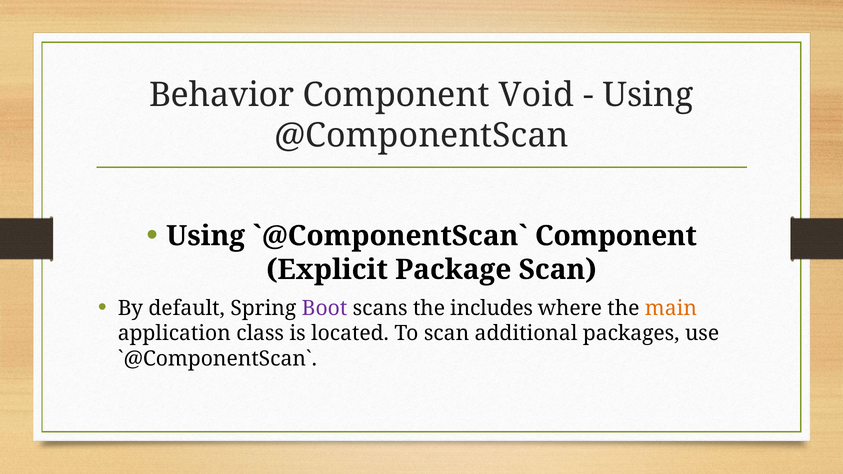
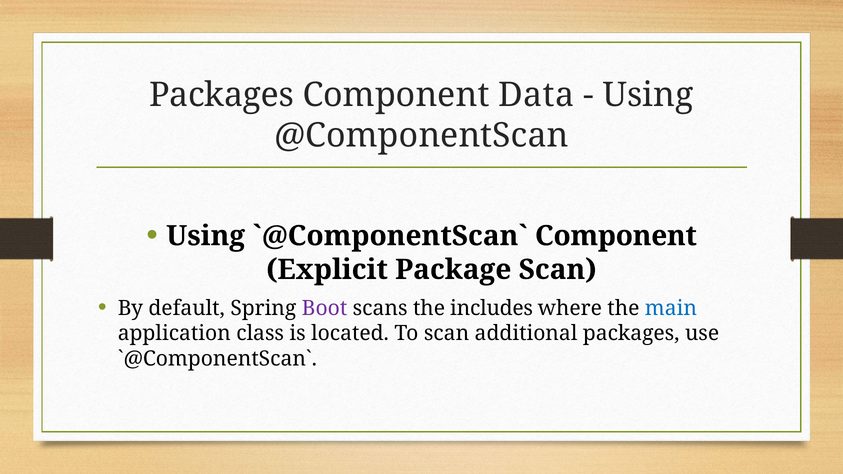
Behavior: Behavior -> Packages (222, 95)
Void: Void -> Data (536, 95)
main colour: orange -> blue (671, 308)
